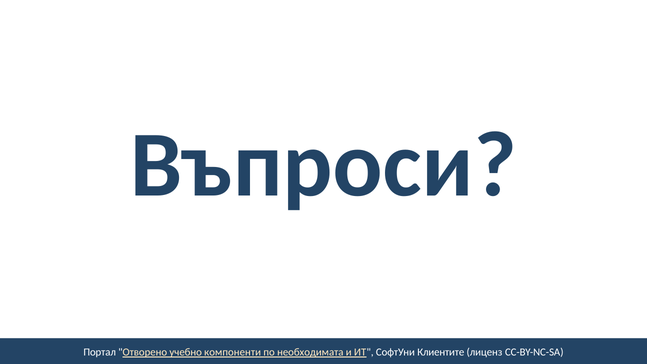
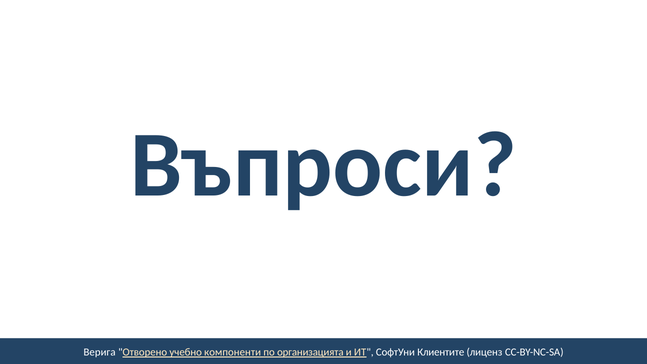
Портал: Портал -> Верига (100, 352)
необходимата: необходимата -> организацията (310, 352)
